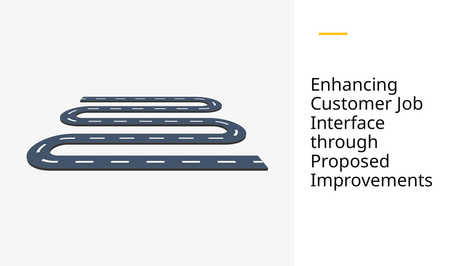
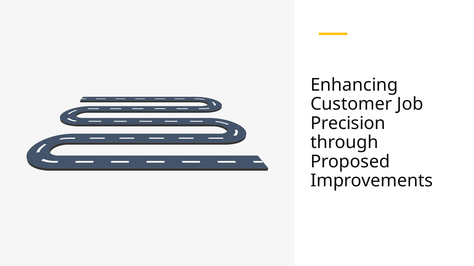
Interface: Interface -> Precision (348, 123)
